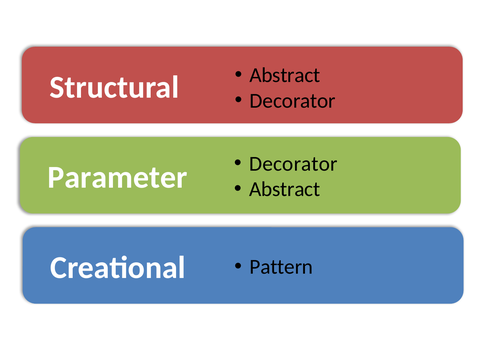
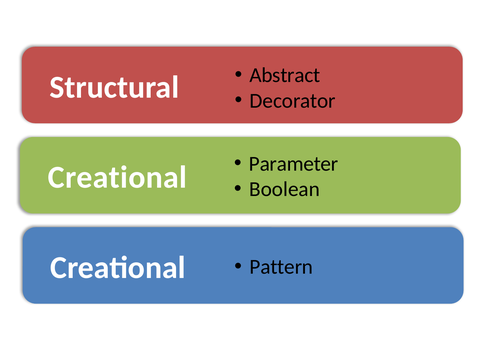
Decorator: Decorator -> Parameter (294, 164)
Parameter: Parameter -> Creational (117, 177)
Abstract: Abstract -> Boolean (285, 189)
